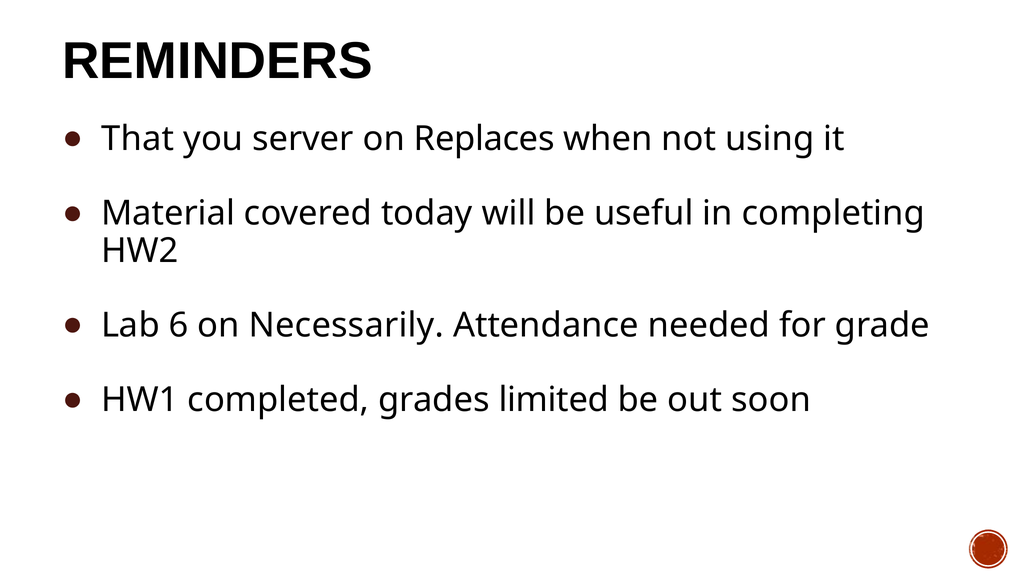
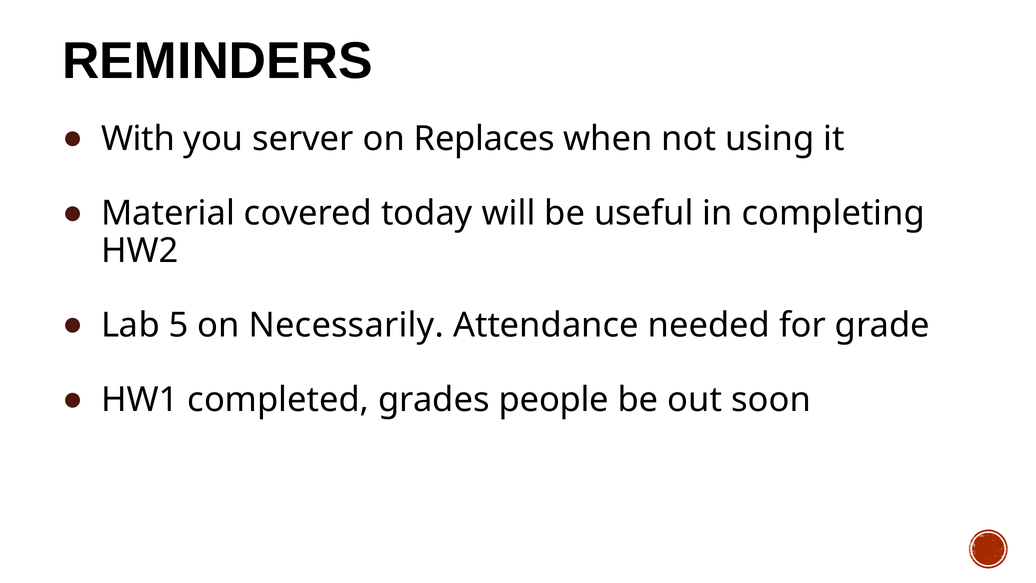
That: That -> With (138, 139)
6: 6 -> 5 (179, 325)
limited: limited -> people (554, 400)
